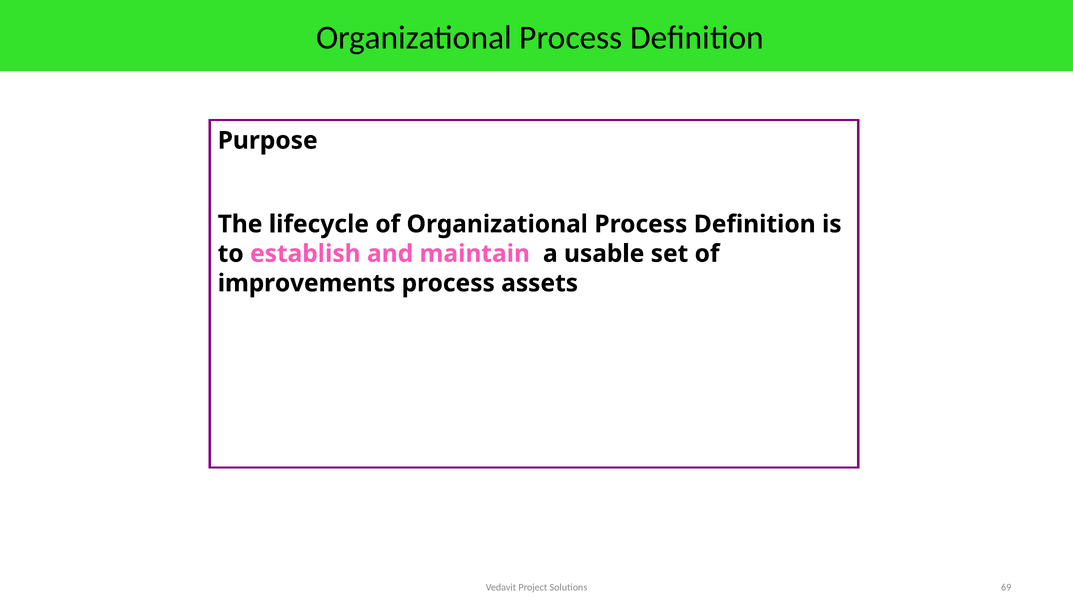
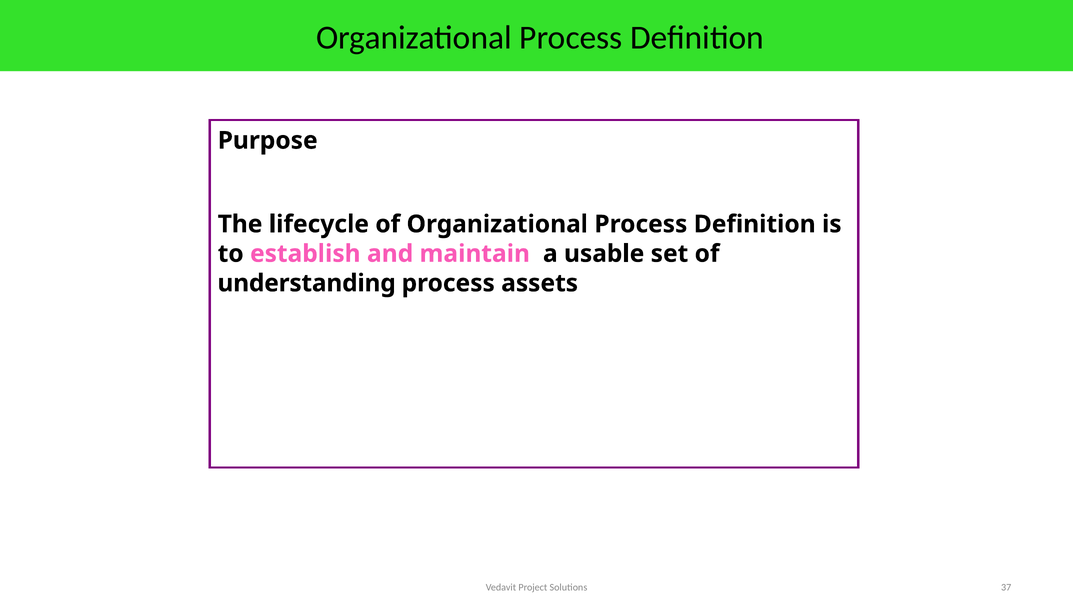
improvements: improvements -> understanding (307, 283)
69: 69 -> 37 (1006, 587)
